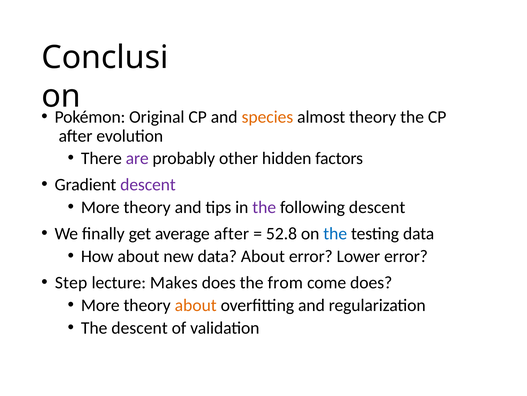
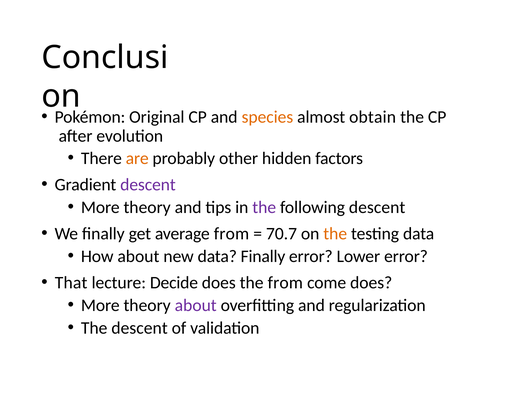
almost theory: theory -> obtain (373, 117)
are colour: purple -> orange (137, 158)
average after: after -> from (231, 233)
52.8: 52.8 -> 70.7 (281, 233)
the colour: blue -> orange (335, 233)
data About: About -> Finally (263, 256)
Step: Step -> That (71, 282)
Makes: Makes -> Decide (174, 282)
about colour: orange -> purple (196, 305)
